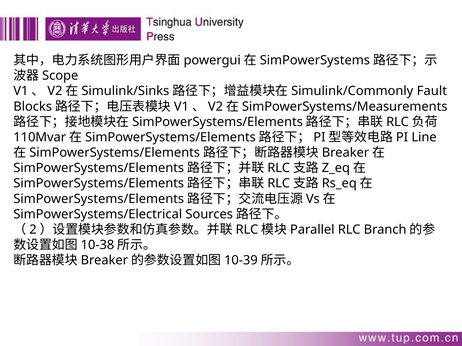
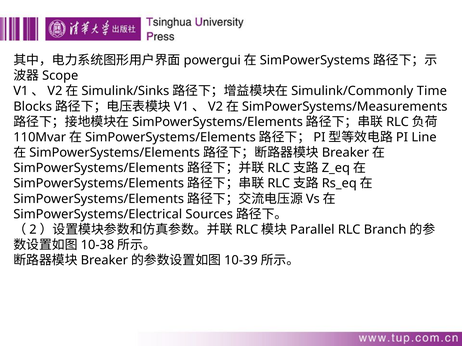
Fault: Fault -> Time (432, 91)
